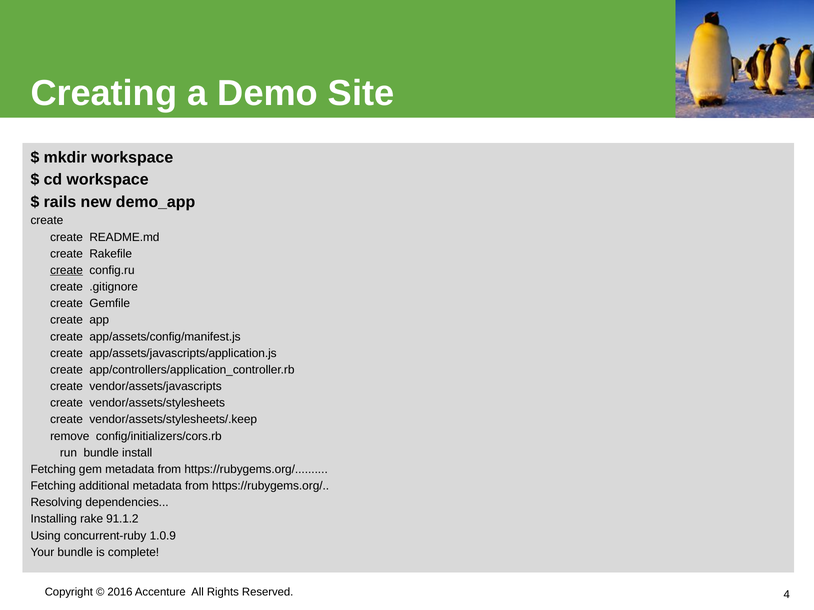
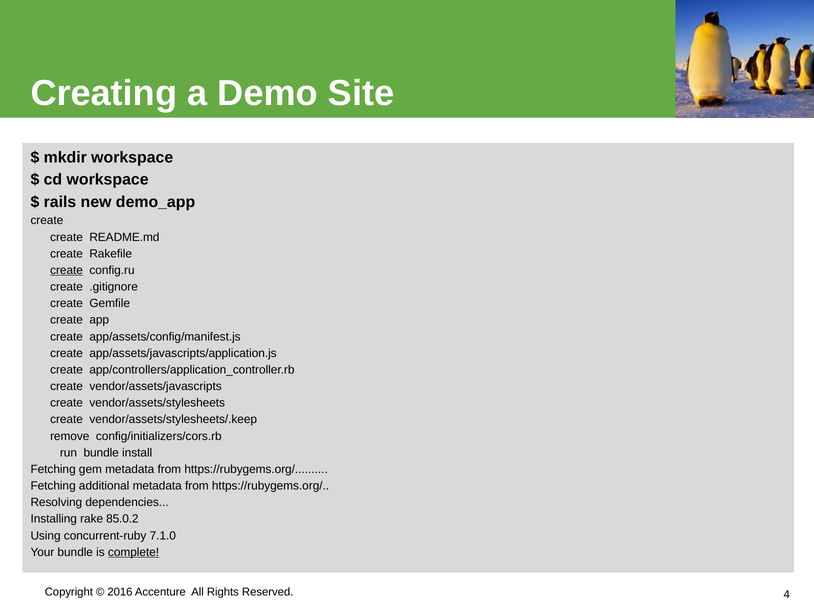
91.1.2: 91.1.2 -> 85.0.2 (122, 520)
1.0.9: 1.0.9 -> 7.1.0 (163, 536)
complete underline: none -> present (134, 553)
